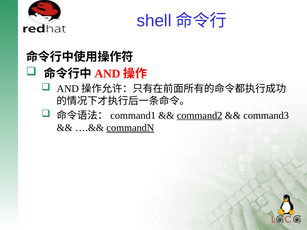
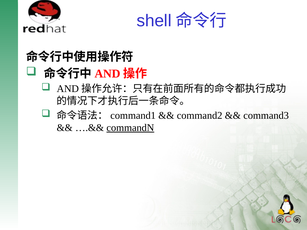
command2 underline: present -> none (200, 116)
